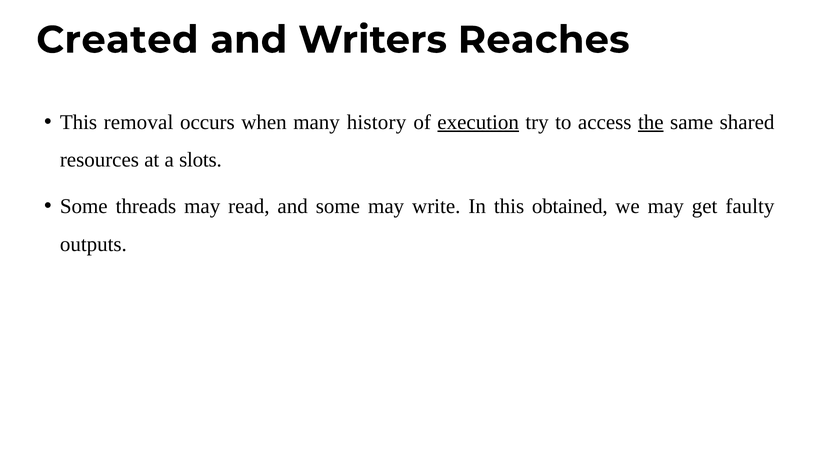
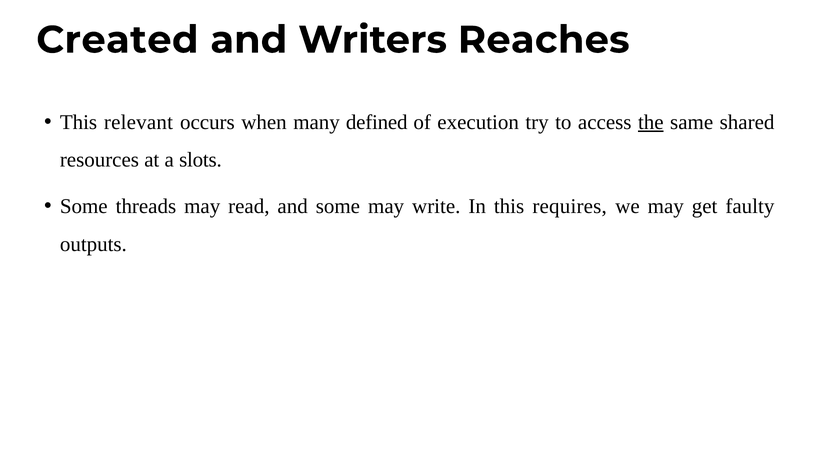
removal: removal -> relevant (138, 122)
history: history -> defined (377, 122)
execution underline: present -> none (478, 122)
obtained: obtained -> requires (570, 206)
